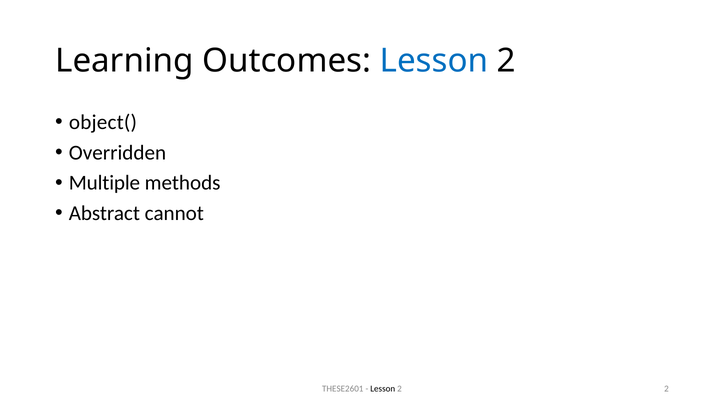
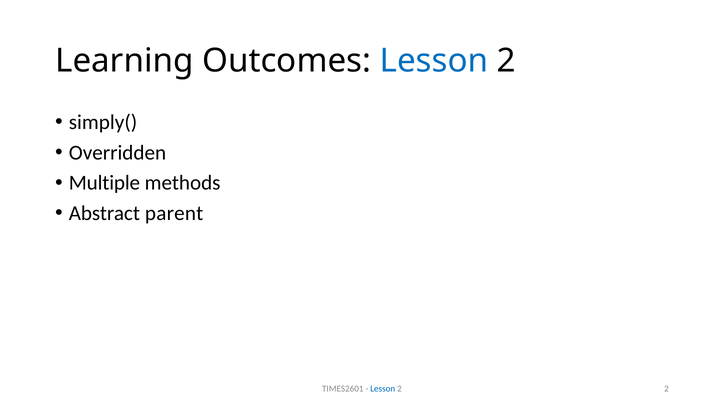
object(: object( -> simply( (103, 122)
cannot: cannot -> parent (174, 213)
THESE2601: THESE2601 -> TIMES2601 (343, 389)
Lesson colour: black -> blue (383, 389)
